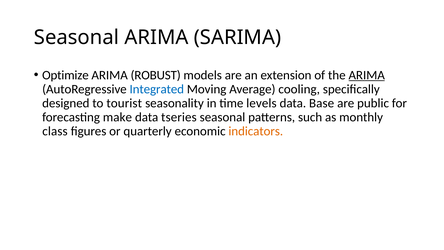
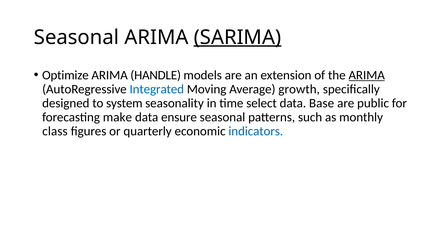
SARIMA underline: none -> present (237, 37)
ROBUST: ROBUST -> HANDLE (156, 75)
cooling: cooling -> growth (299, 89)
tourist: tourist -> system (124, 103)
levels: levels -> select (262, 103)
tseries: tseries -> ensure (179, 117)
indicators colour: orange -> blue (256, 131)
